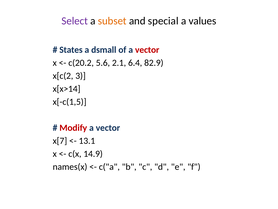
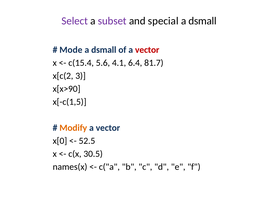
subset colour: orange -> purple (112, 21)
values: values -> dsmall (203, 21)
States: States -> Mode (71, 50)
c(20.2: c(20.2 -> c(15.4 (81, 63)
2.1: 2.1 -> 4.1 (119, 63)
82.9: 82.9 -> 81.7 (154, 63)
x[x>14: x[x>14 -> x[x>90 (67, 89)
Modify colour: red -> orange (73, 128)
x[7: x[7 -> x[0 (60, 140)
13.1: 13.1 -> 52.5 (87, 140)
14.9: 14.9 -> 30.5 (93, 153)
